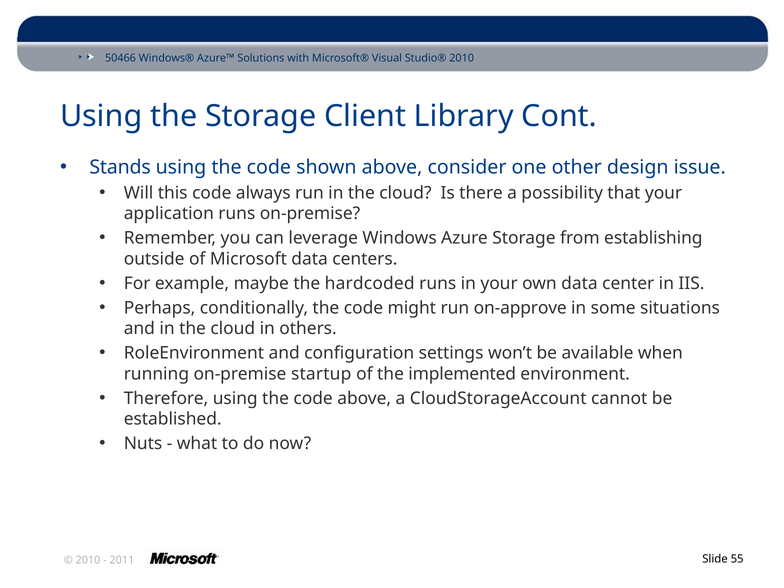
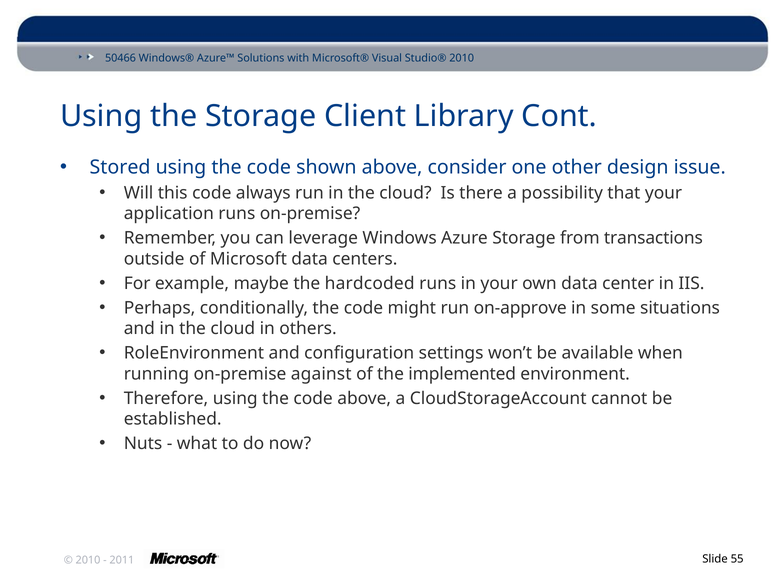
Stands: Stands -> Stored (120, 167)
establishing: establishing -> transactions (653, 238)
startup: startup -> against (321, 374)
